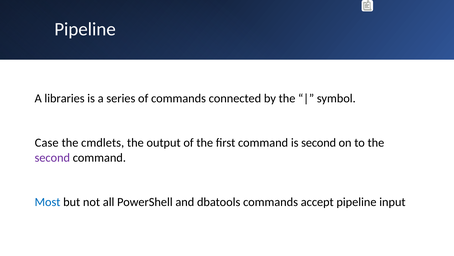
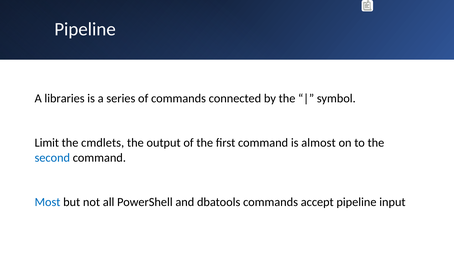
Case: Case -> Limit (47, 142)
is second: second -> almost (318, 142)
second colour: purple -> blue (52, 157)
